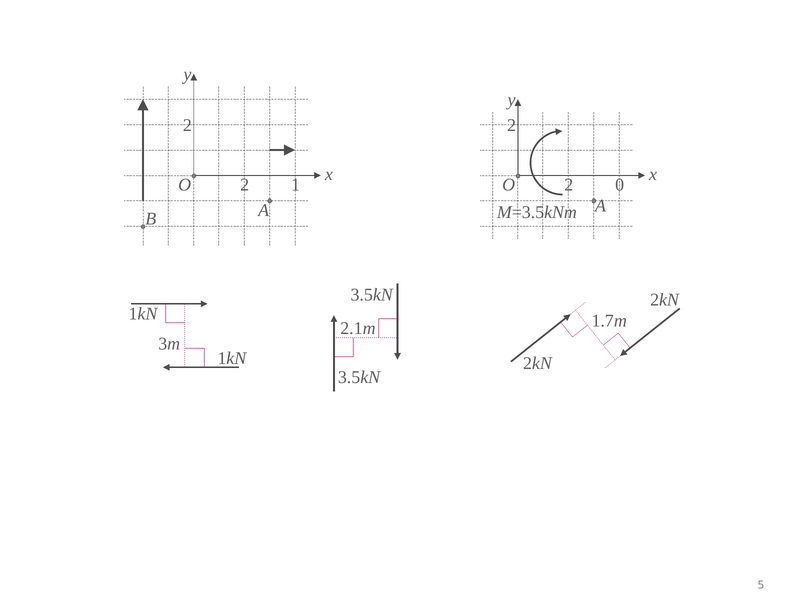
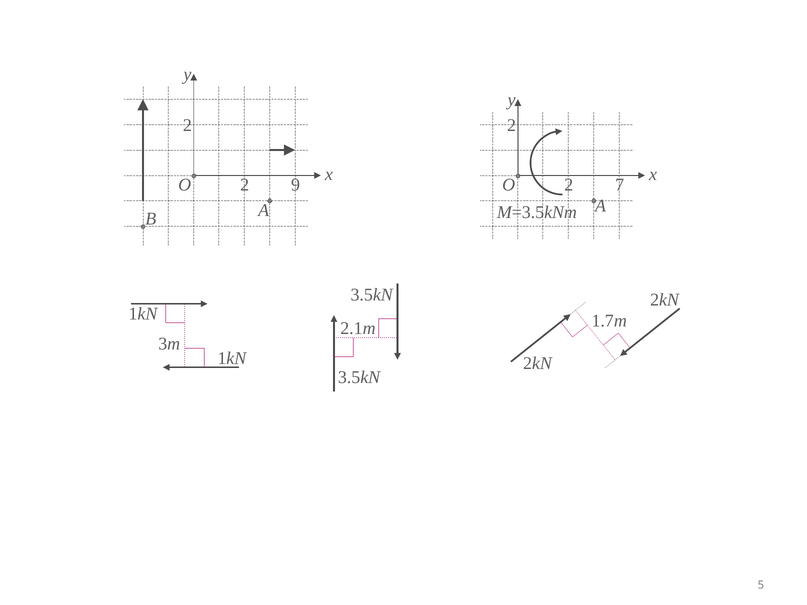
1: 1 -> 9 (296, 185)
0: 0 -> 7 (620, 185)
